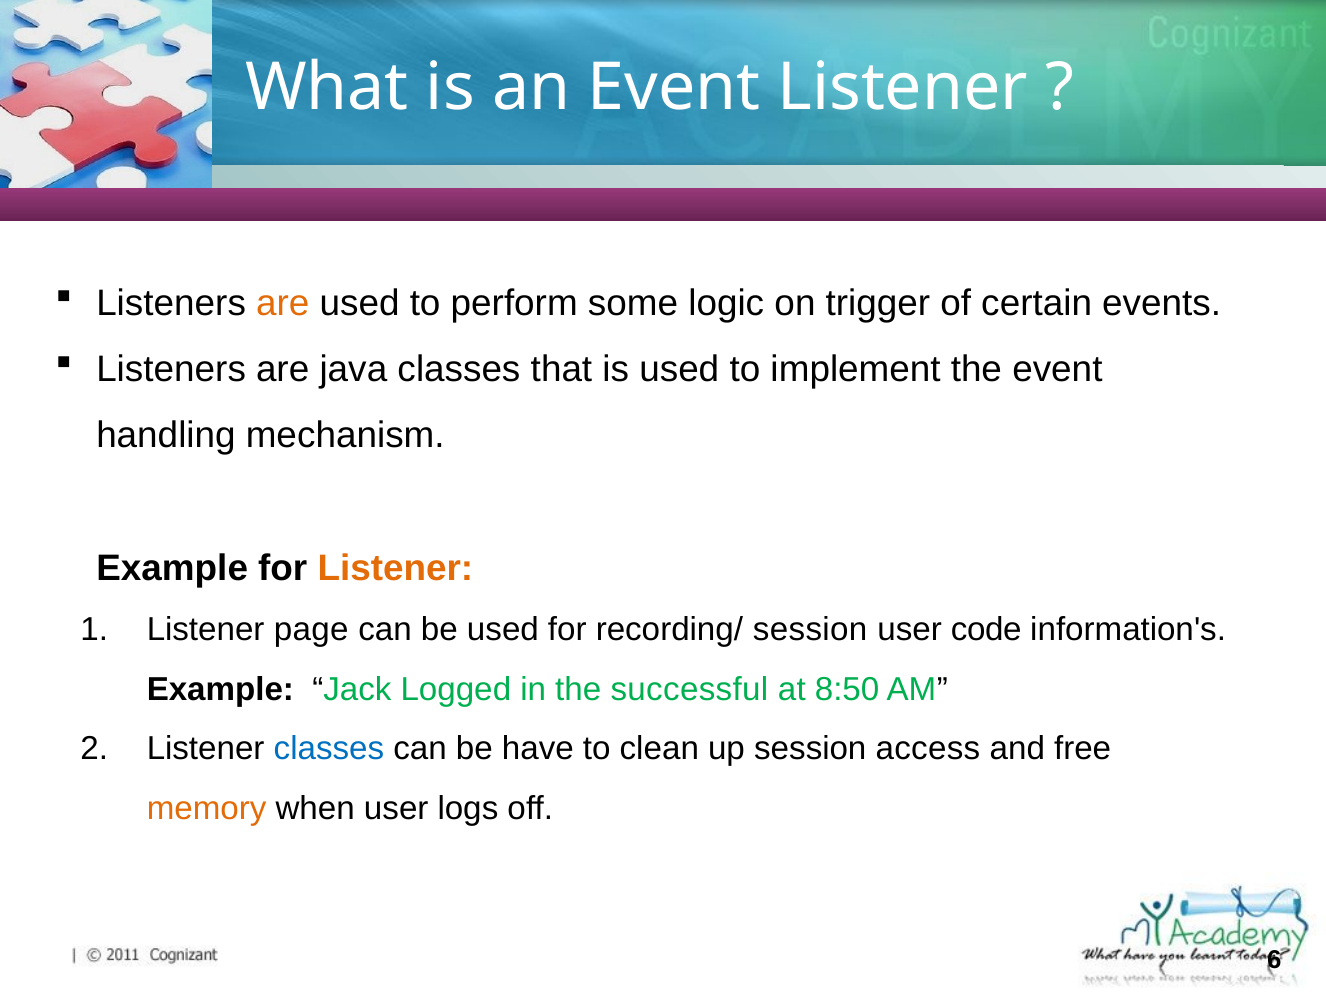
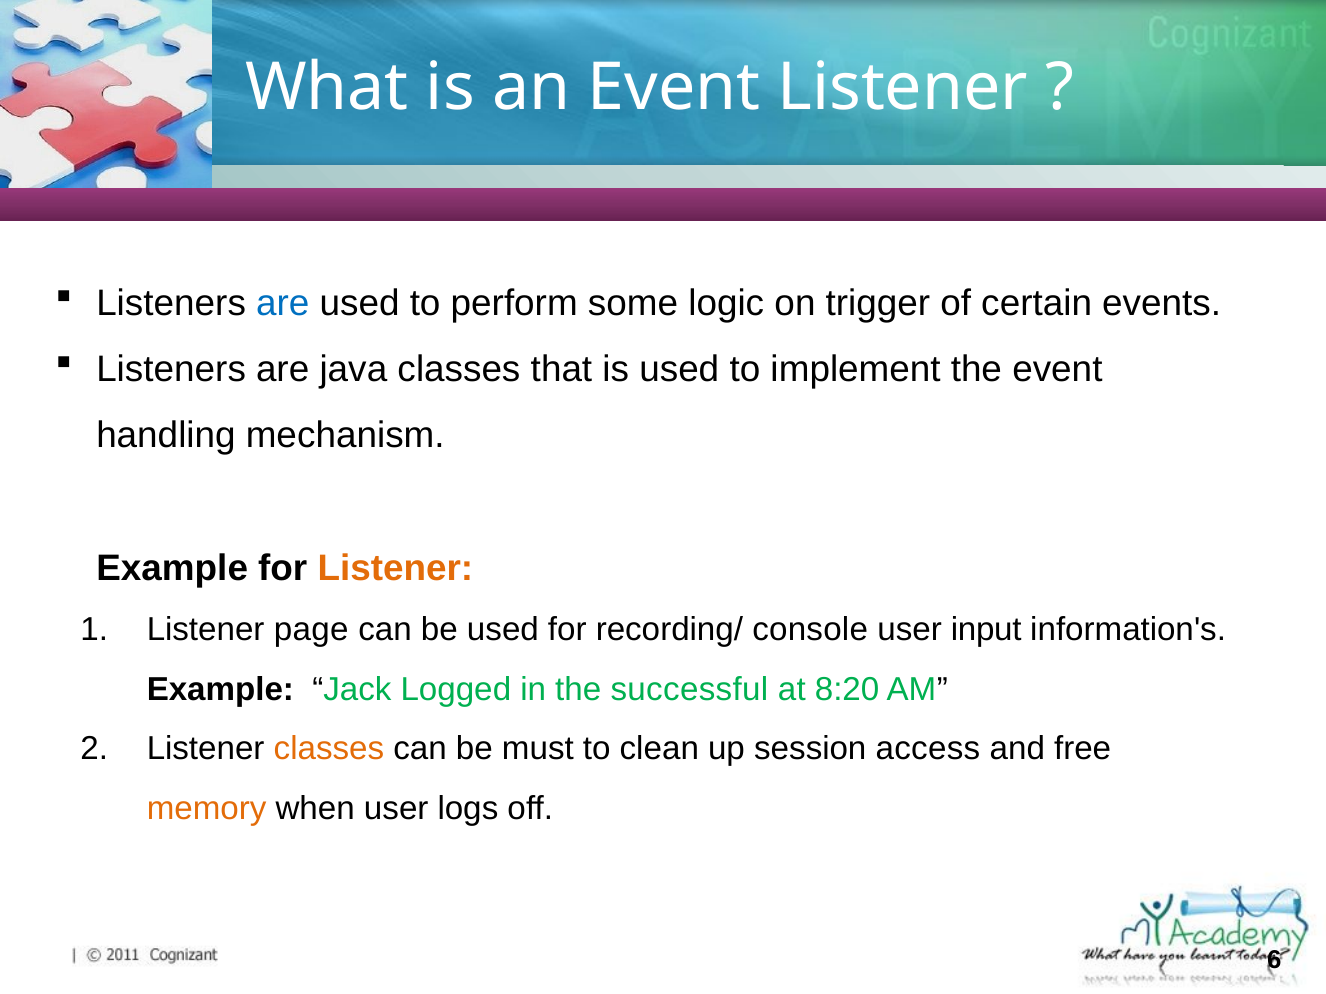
are colour: orange -> blue (283, 303)
recording/ session: session -> console (810, 630)
code: code -> input (986, 630)
8:50: 8:50 -> 8:20 (847, 690)
classes colour: blue -> orange (329, 749)
have: have -> must (538, 749)
